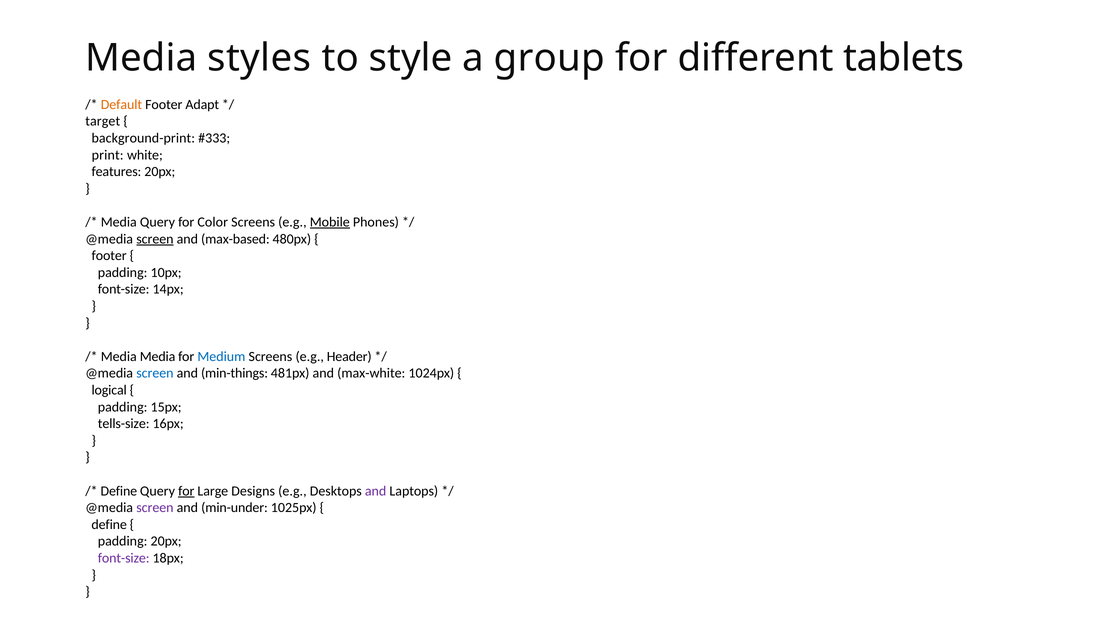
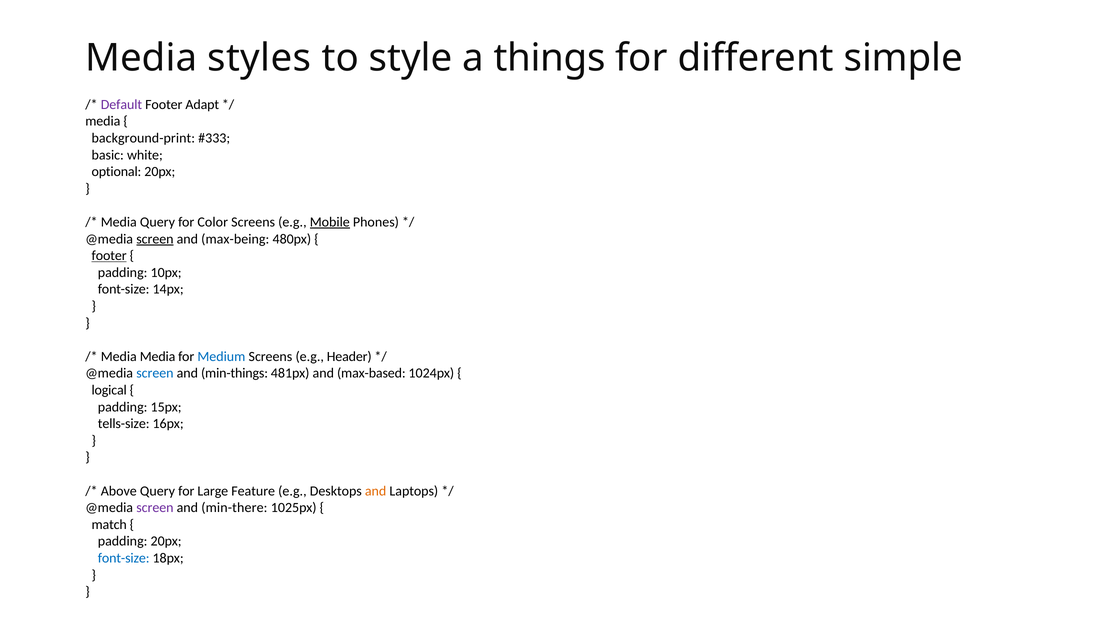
group: group -> things (550, 58)
tablets: tablets -> simple (903, 58)
Default colour: orange -> purple (121, 105)
target: target -> media (103, 121)
print: print -> basic (108, 155)
features: features -> optional (116, 172)
max-based: max-based -> max-being (235, 239)
footer underline: none -> present (109, 256)
max-white: max-white -> max-based (371, 373)
Define: Define -> Above (119, 491)
for underline: present -> none (186, 491)
Designs: Designs -> Feature (253, 491)
and colour: purple -> orange (376, 491)
min-under: min-under -> min-there (234, 508)
define: define -> match (109, 525)
font-size colour: purple -> blue (124, 558)
